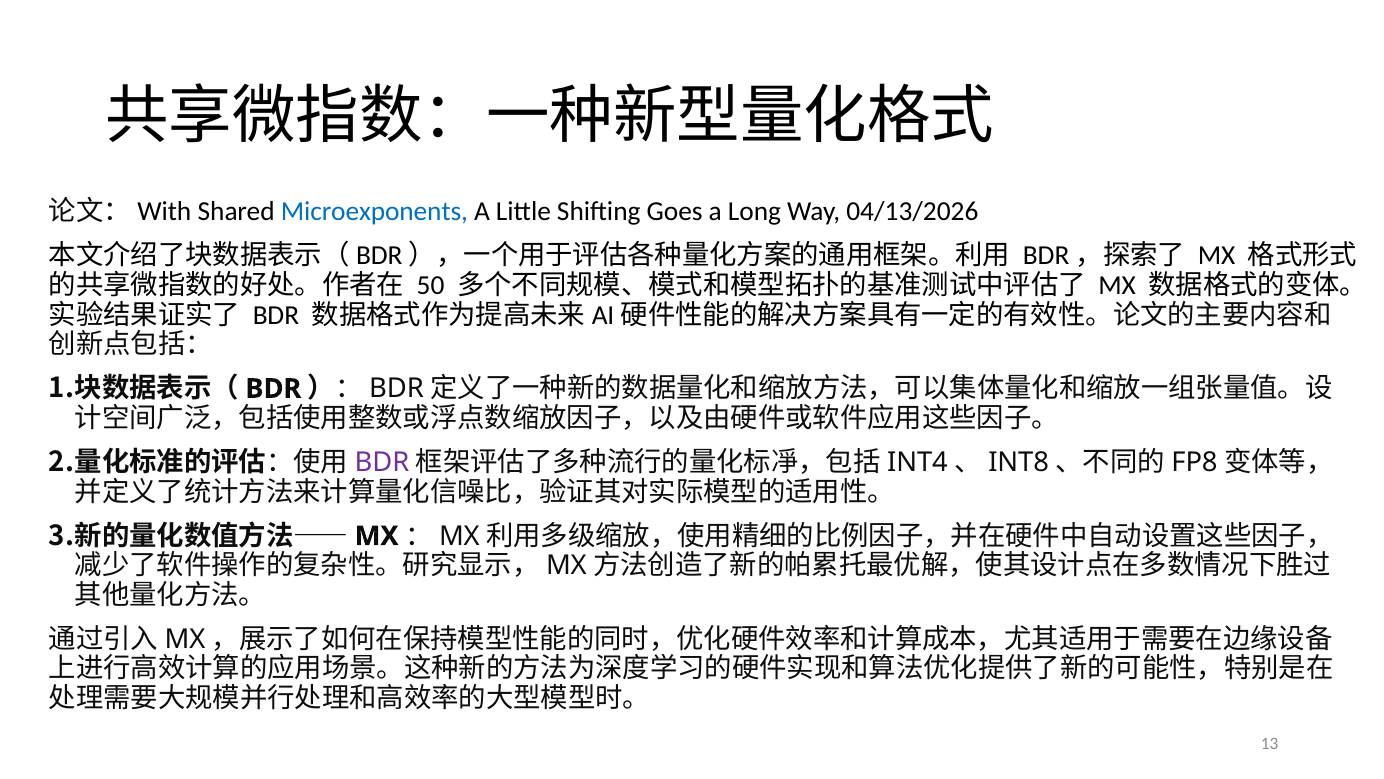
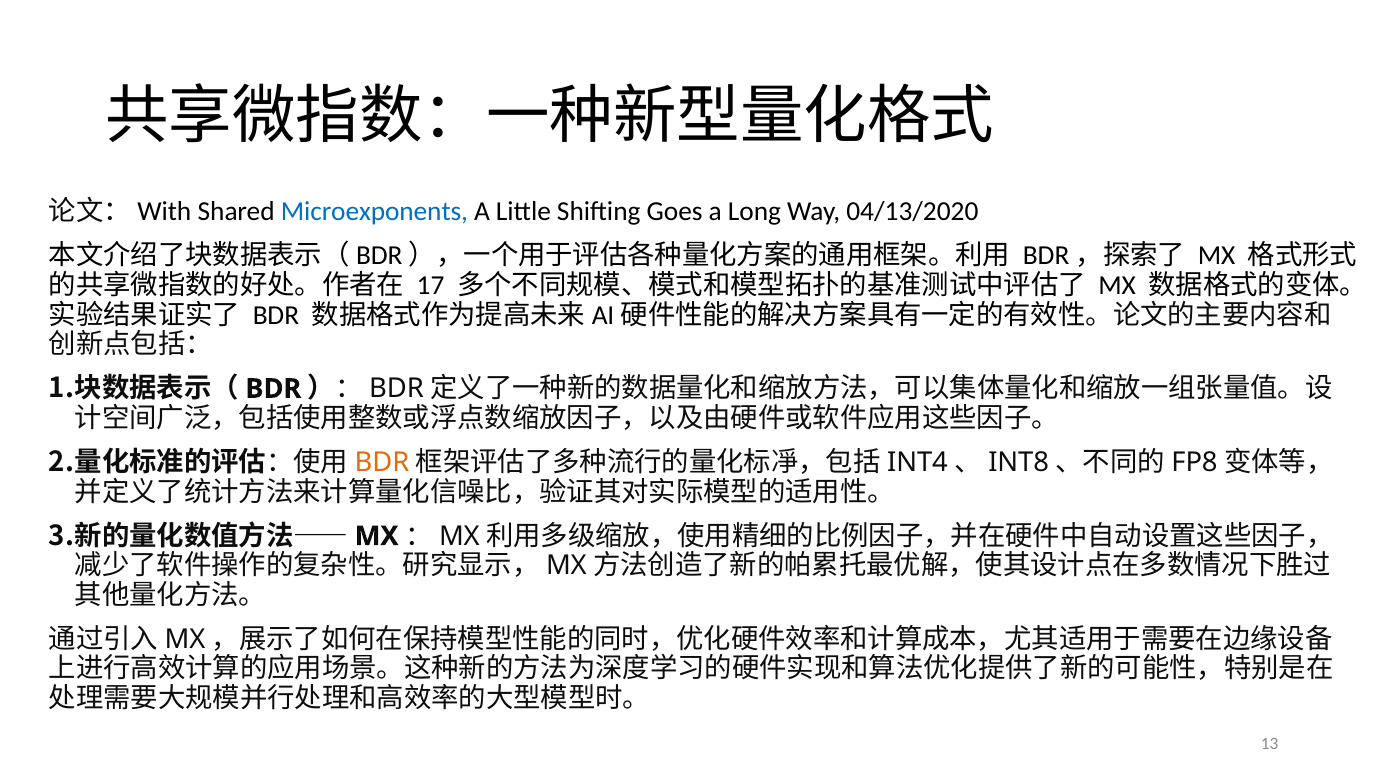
04/13/2026: 04/13/2026 -> 04/13/2020 (912, 212)
50: 50 -> 17 (431, 285)
BDR colour: purple -> orange (382, 462)
